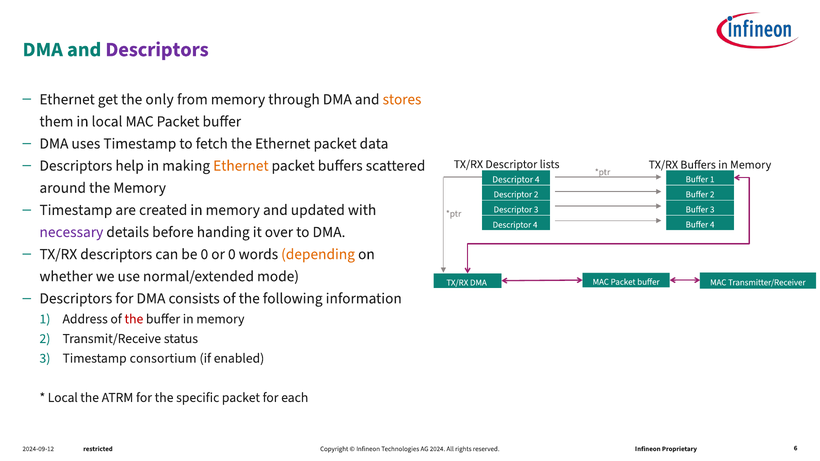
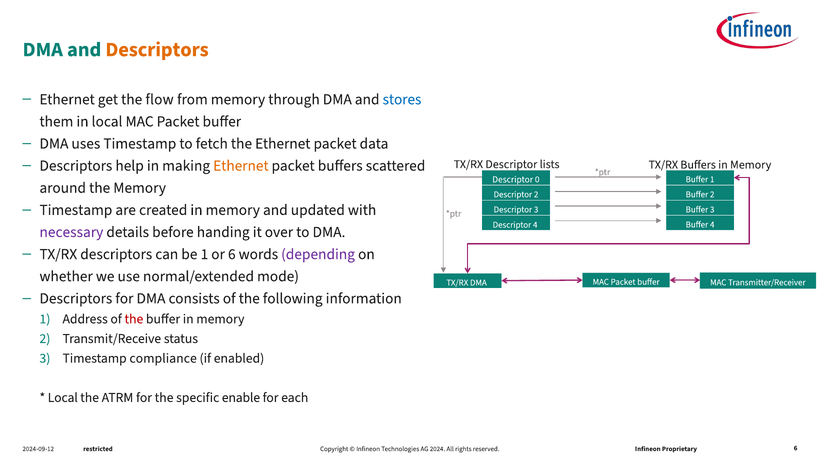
Descriptors colour: purple -> orange (157, 50)
only: only -> flow (160, 99)
stores colour: orange -> blue (402, 99)
4: 4 -> 0 (537, 179)
be 0: 0 -> 1 (204, 254)
or 0: 0 -> 6 (232, 254)
depending colour: orange -> purple (318, 254)
consortium: consortium -> compliance (163, 358)
specific packet: packet -> enable (241, 398)
